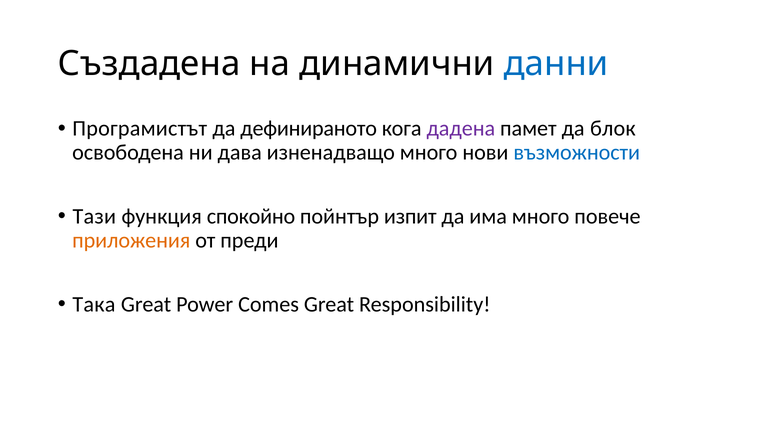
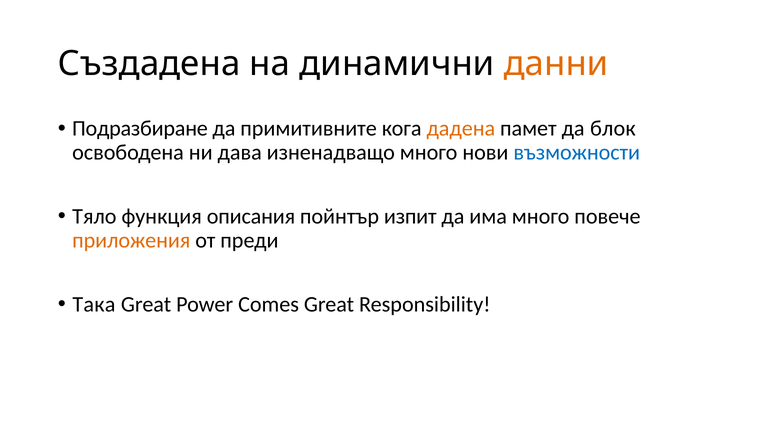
данни colour: blue -> orange (556, 64)
Програмистът: Програмистът -> Подразбиране (140, 128)
дефинираното: дефинираното -> примитивните (309, 128)
дадена colour: purple -> orange (461, 128)
Тази: Тази -> Тяло (94, 216)
спокойно: спокойно -> описания (251, 216)
